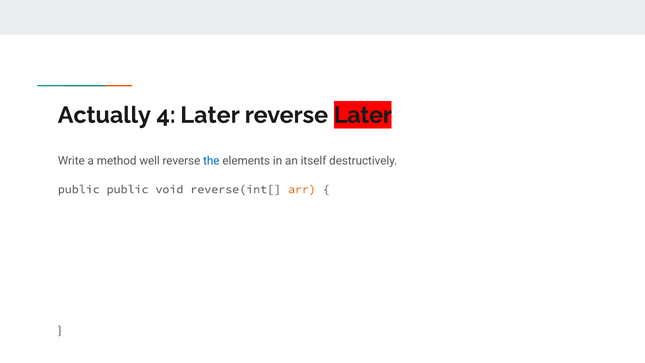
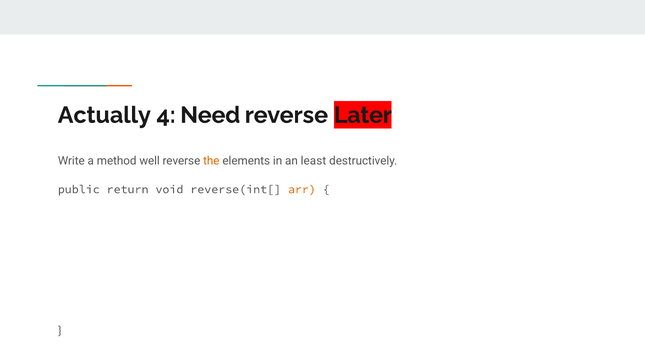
4 Later: Later -> Need (210, 115)
the colour: blue -> orange (211, 161)
itself: itself -> least (313, 161)
public public: public -> return (128, 189)
